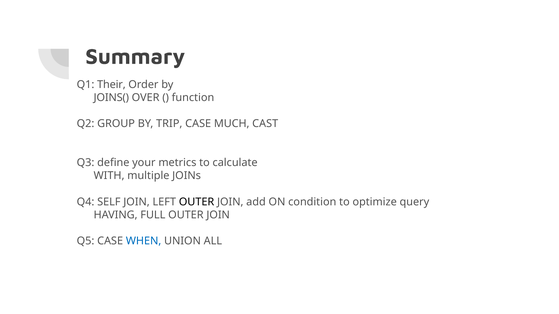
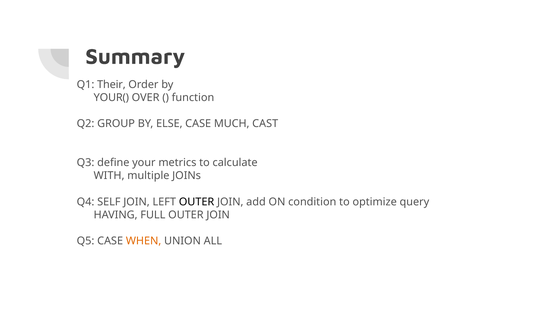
JOINS(: JOINS( -> YOUR( (111, 98)
TRIP: TRIP -> ELSE (169, 124)
WHEN colour: blue -> orange (144, 241)
